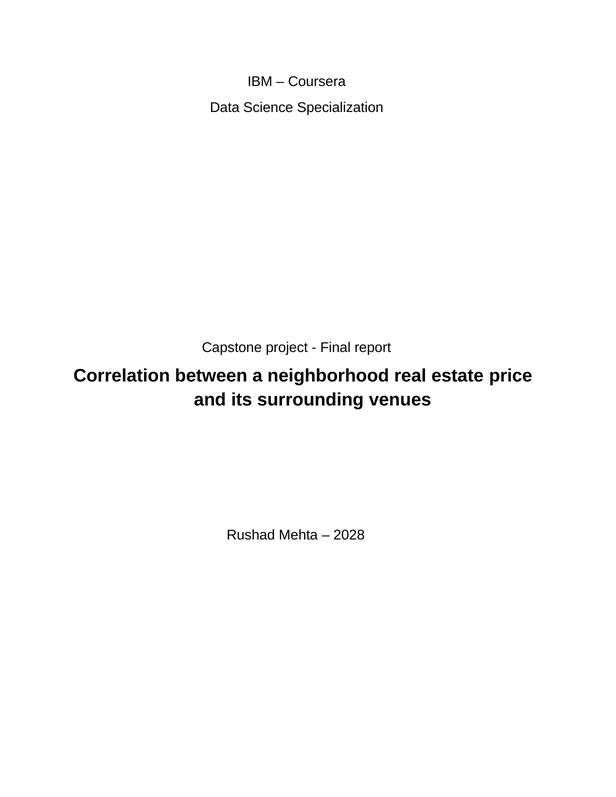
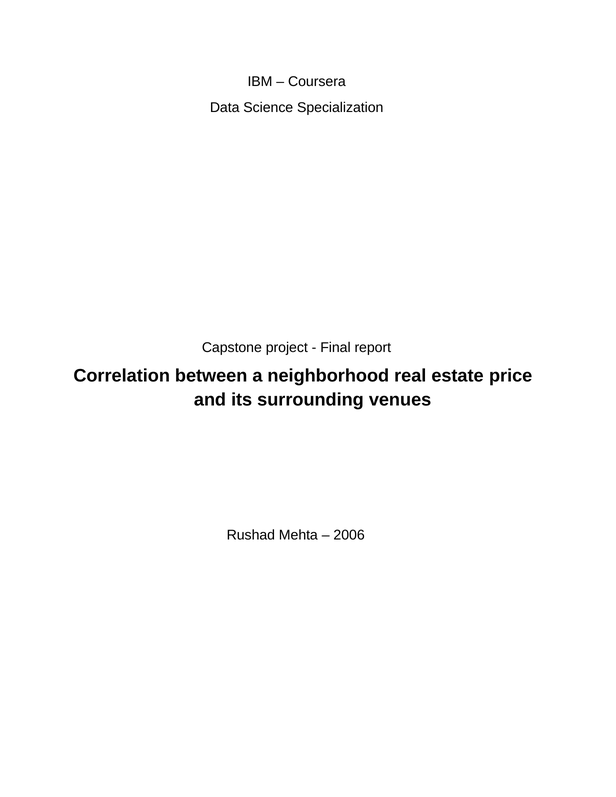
2028: 2028 -> 2006 (349, 535)
